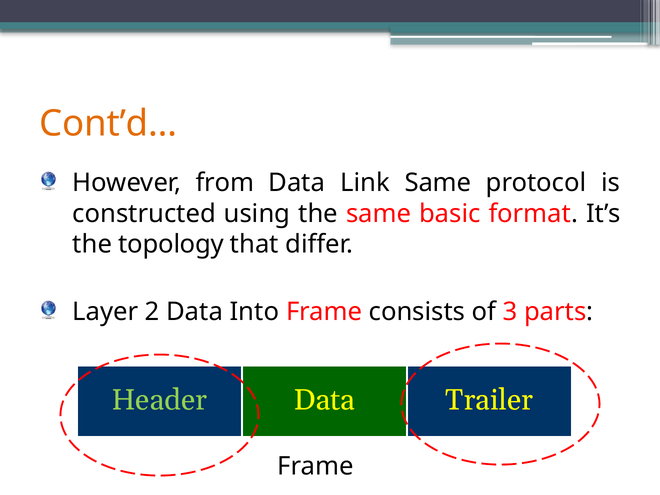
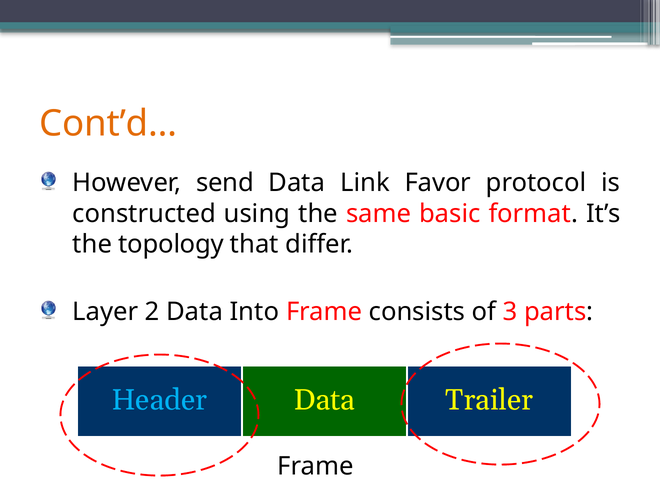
from: from -> send (225, 183)
Link Same: Same -> Favor (438, 183)
Header colour: light green -> light blue (159, 400)
